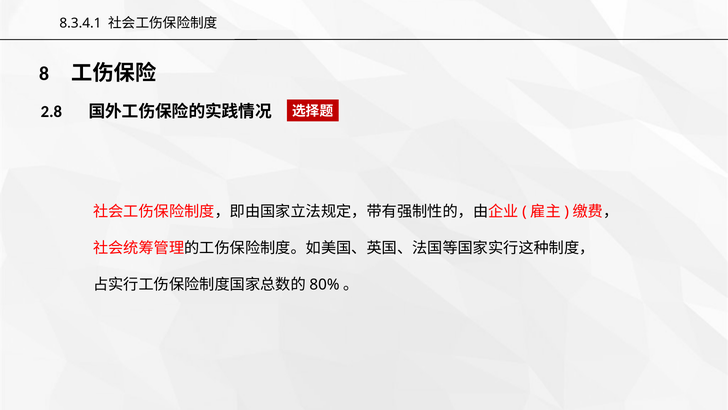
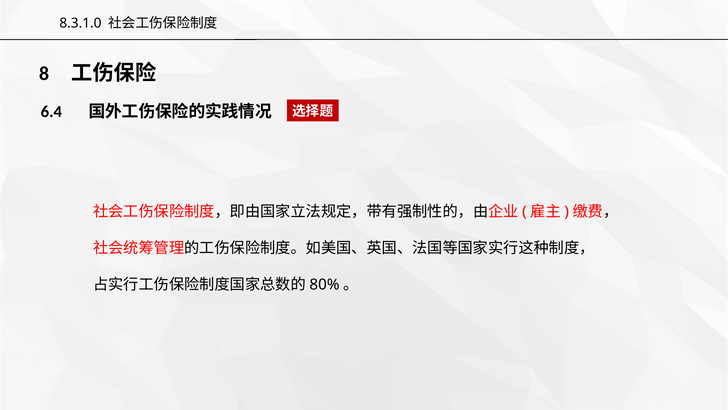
8.3.4.1: 8.3.4.1 -> 8.3.1.0 (80, 23)
2.8: 2.8 -> 6.4 (51, 111)
